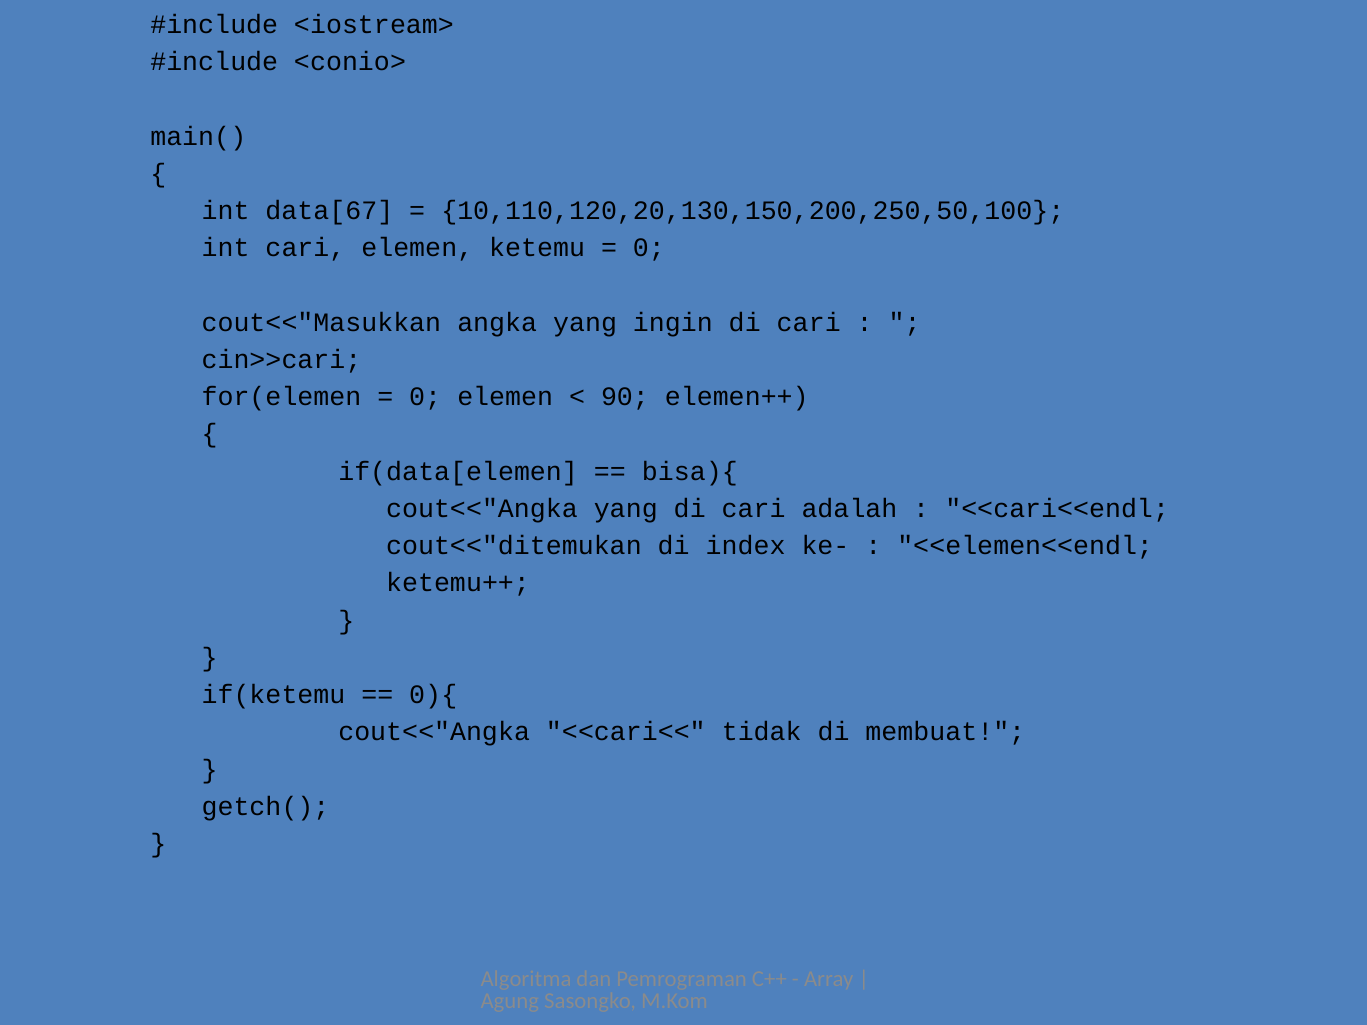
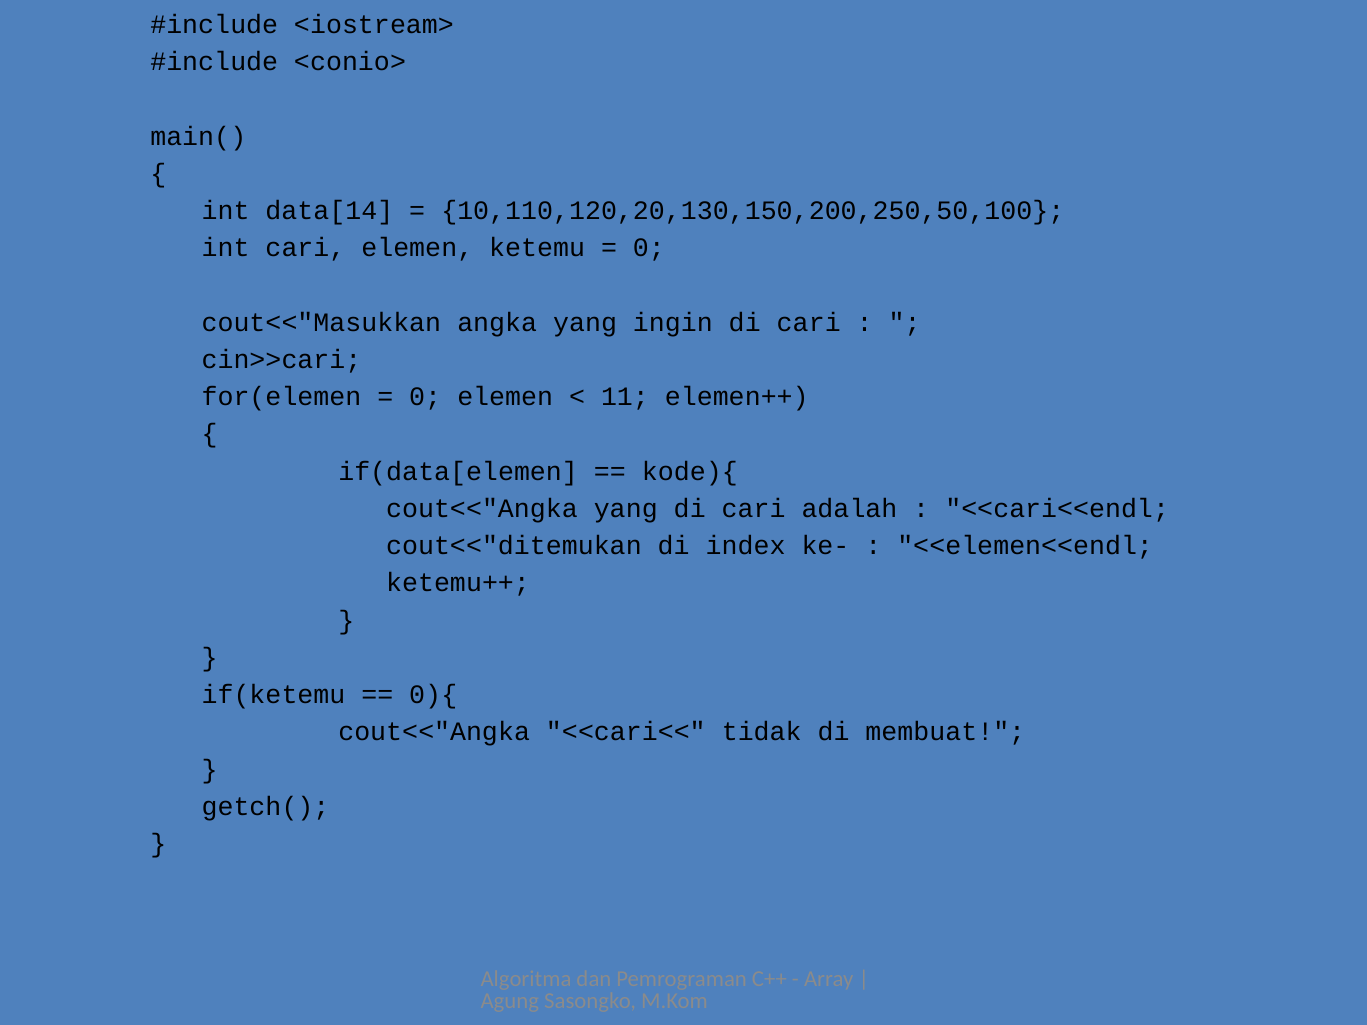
data[67: data[67 -> data[14 (329, 211)
90: 90 -> 11 (625, 397)
bisa){: bisa){ -> kode){ (690, 472)
